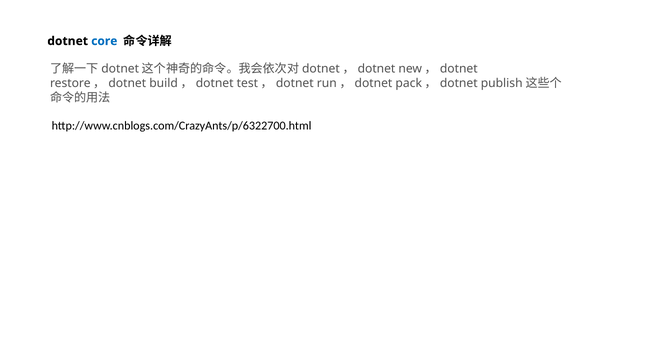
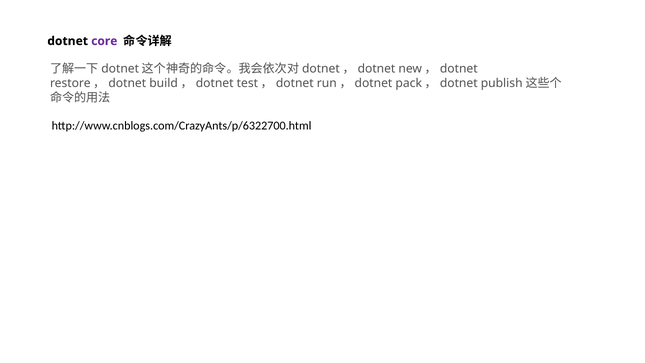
core colour: blue -> purple (104, 41)
